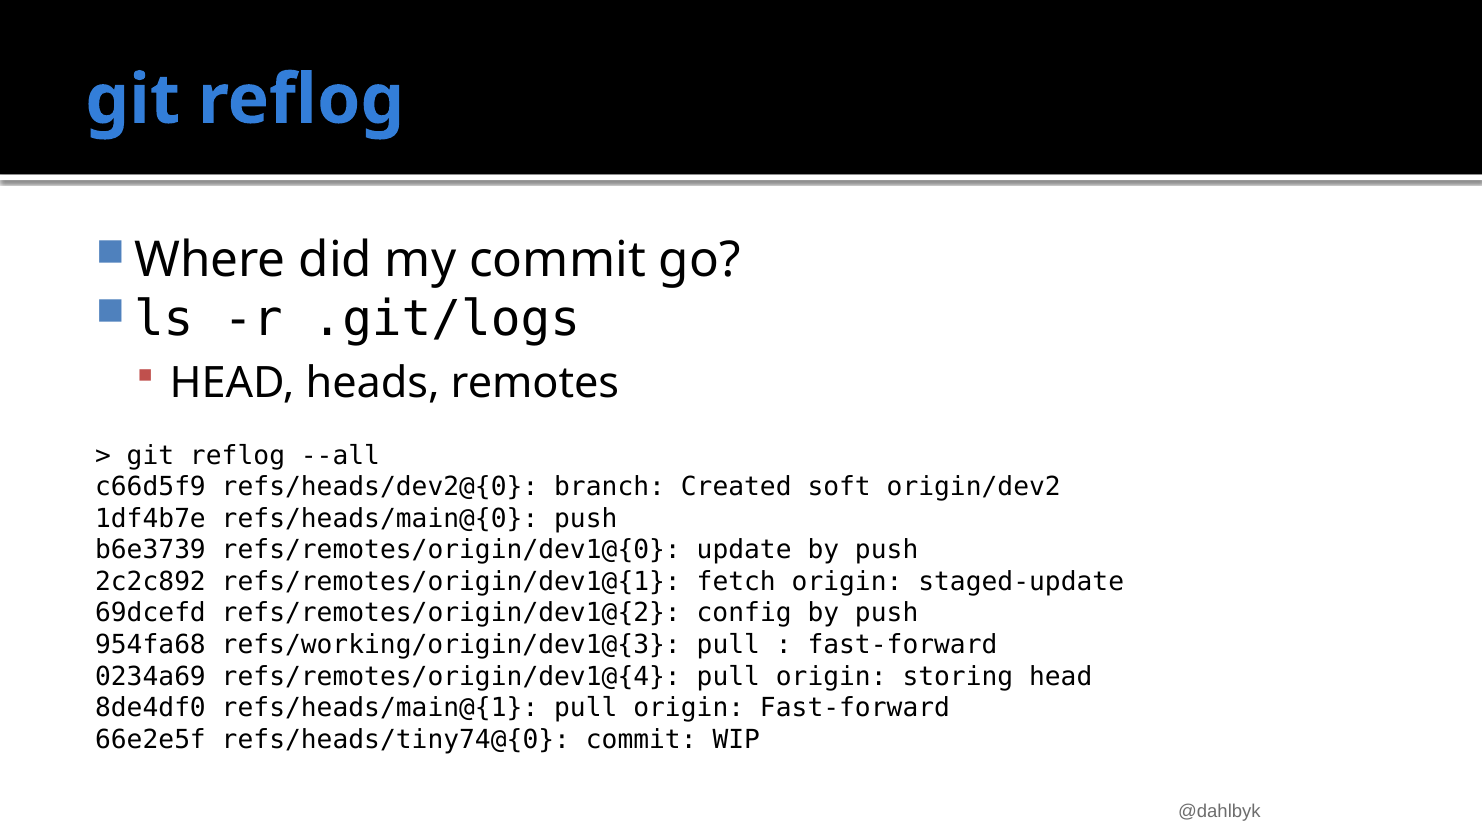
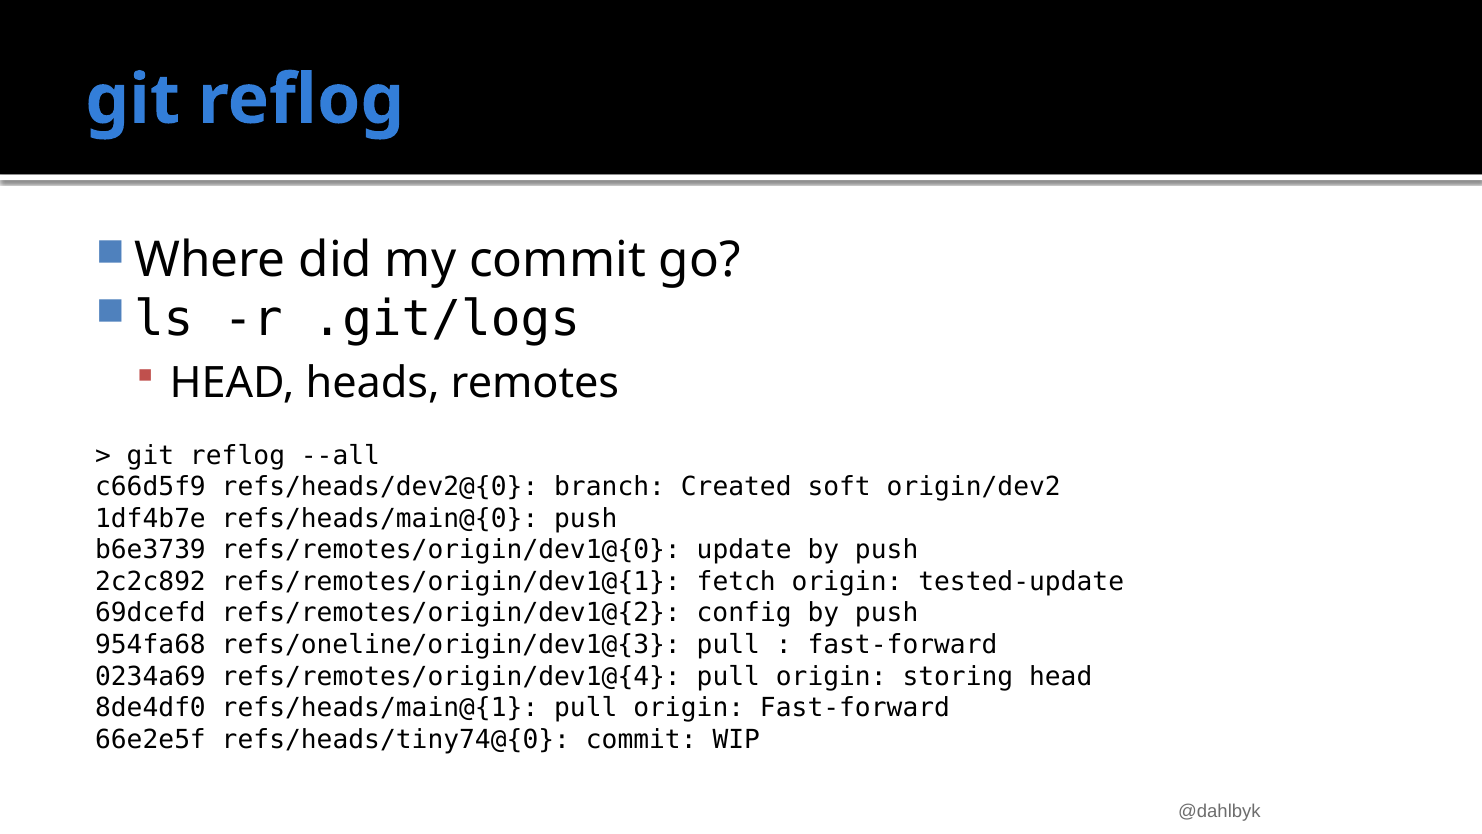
staged-update: staged-update -> tested-update (1021, 581)
refs/working/origin/dev1@{3: refs/working/origin/dev1@{3 -> refs/oneline/origin/dev1@{3 (451, 644)
